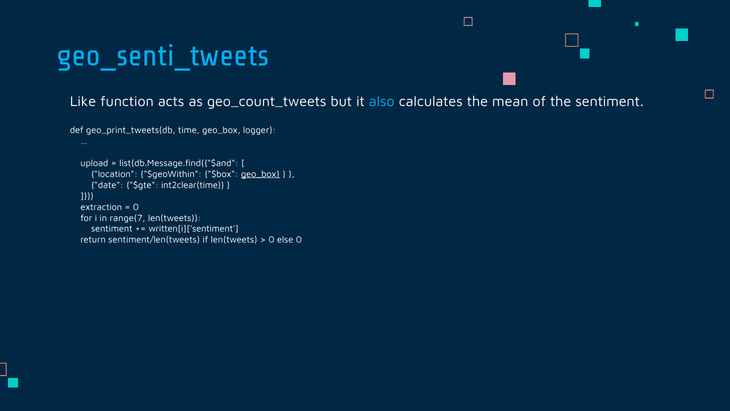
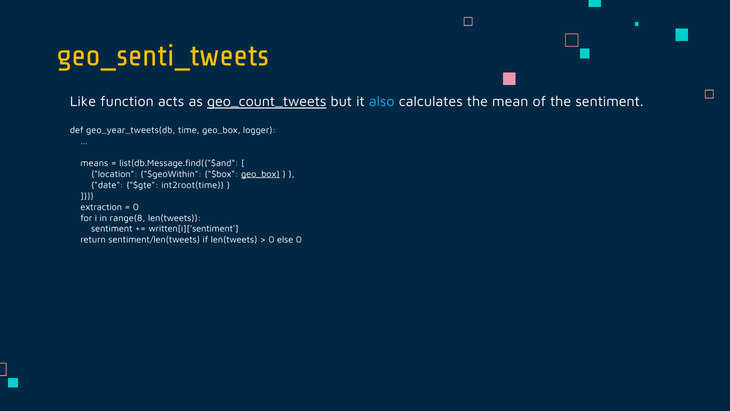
geo_senti_tweets colour: light blue -> yellow (163, 56)
geo_count_tweets underline: none -> present (267, 102)
geo_print_tweets(db: geo_print_tweets(db -> geo_year_tweets(db (131, 130)
upload: upload -> means (94, 163)
int2clear(time: int2clear(time -> int2root(time (193, 185)
range(7: range(7 -> range(8 (128, 218)
